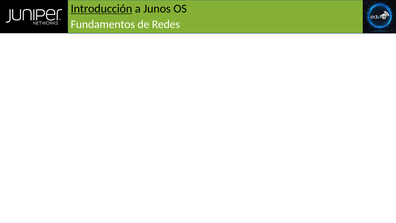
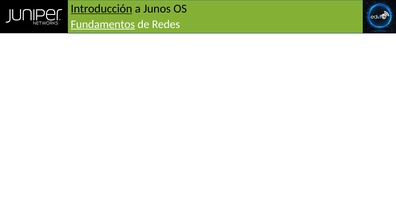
Fundamentos underline: none -> present (103, 24)
